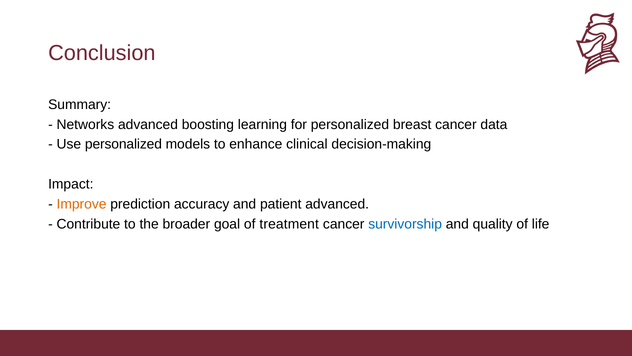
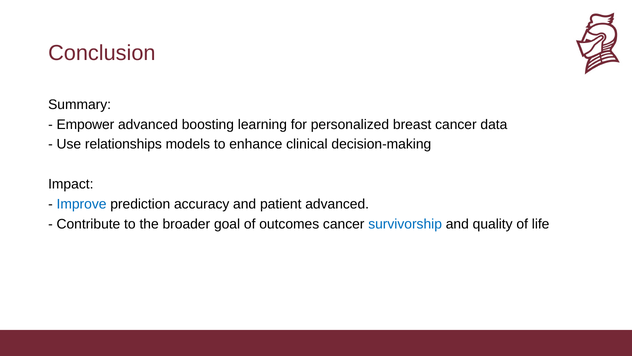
Networks: Networks -> Empower (85, 124)
Use personalized: personalized -> relationships (123, 144)
Improve colour: orange -> blue (82, 204)
treatment: treatment -> outcomes (289, 224)
